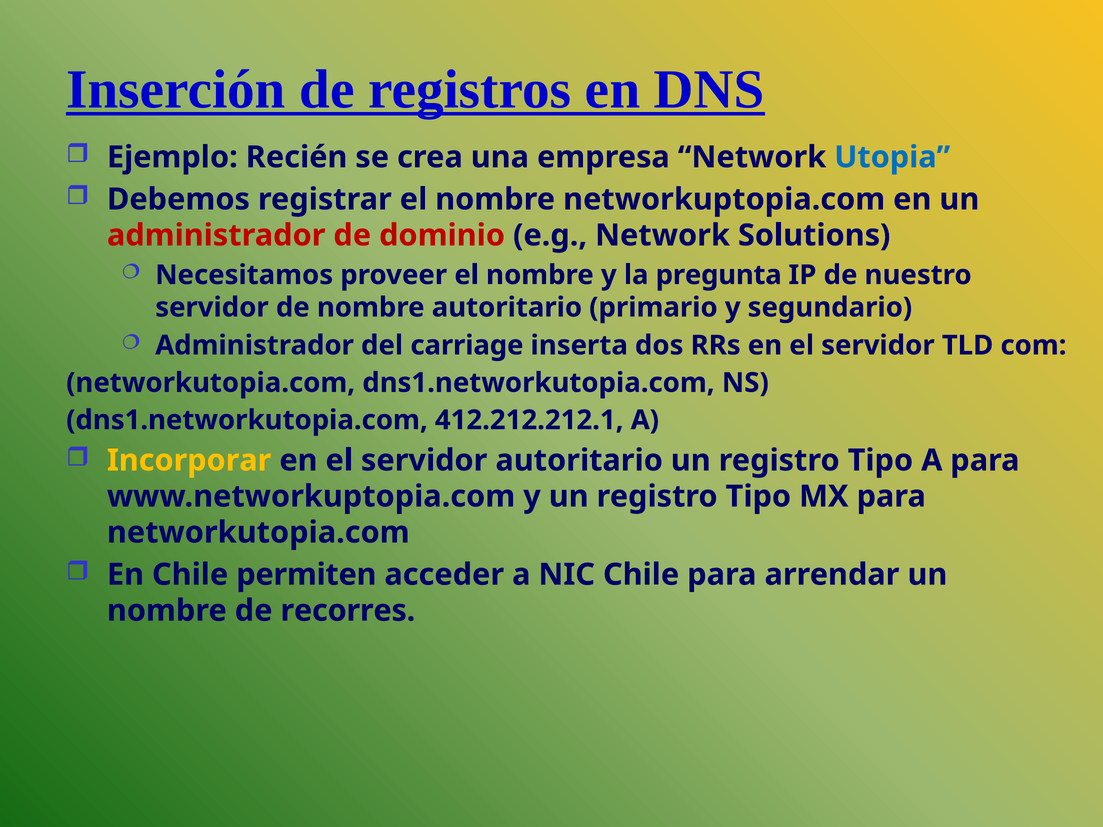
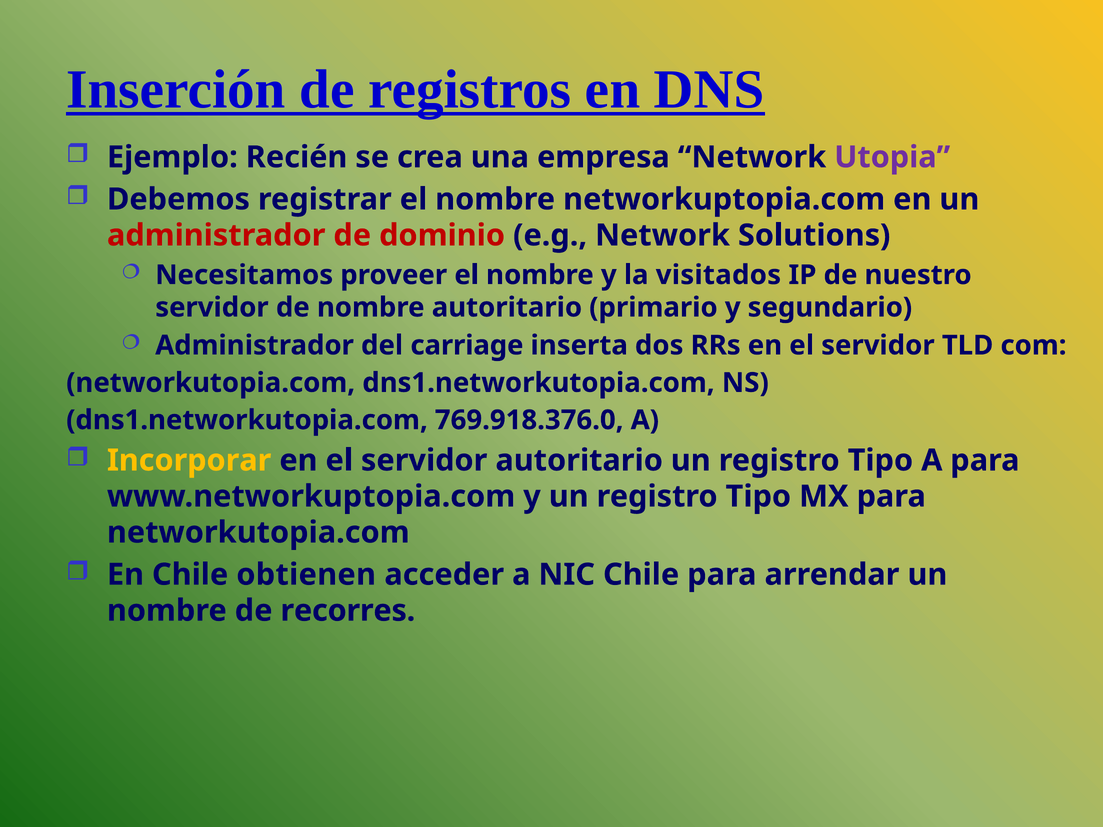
Utopia colour: blue -> purple (892, 157)
pregunta: pregunta -> visitados (718, 275)
412.212.212.1: 412.212.212.1 -> 769.918.376.0 (529, 420)
permiten: permiten -> obtienen (306, 575)
